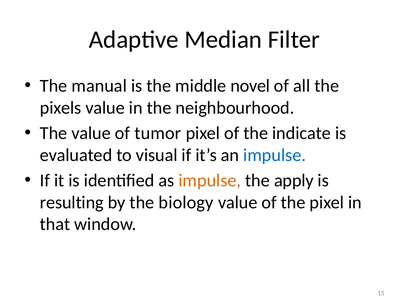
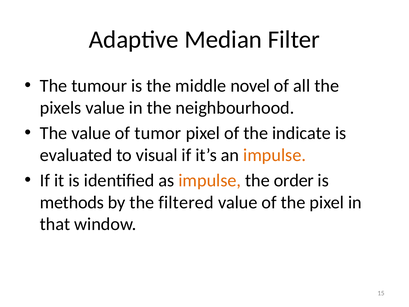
manual: manual -> tumour (99, 86)
impulse colour: blue -> orange (275, 155)
apply: apply -> order (294, 180)
resulting: resulting -> methods (72, 202)
biology: biology -> filtered (186, 202)
